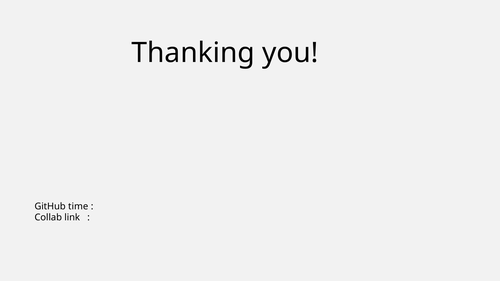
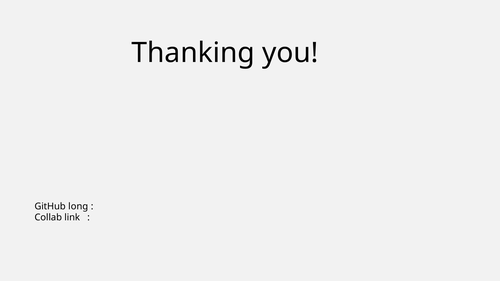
time: time -> long (78, 206)
